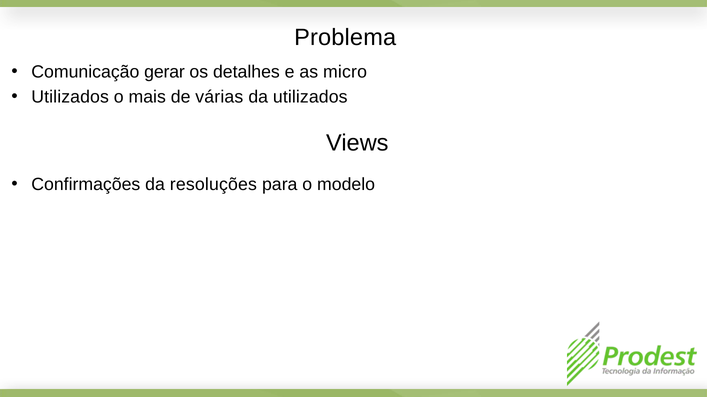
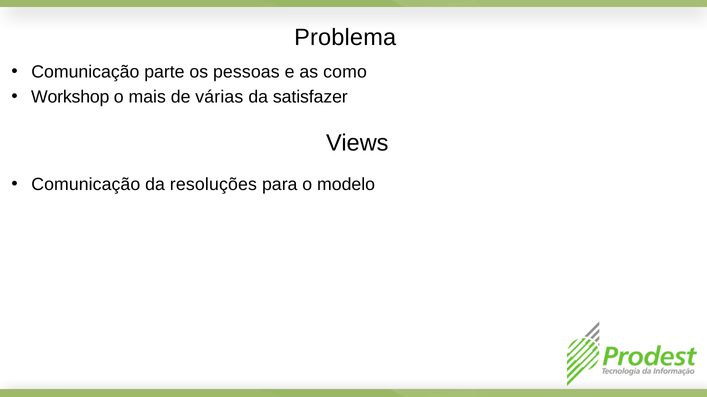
gerar: gerar -> parte (164, 72)
detalhes: detalhes -> pessoas (246, 72)
micro: micro -> como (345, 72)
Utilizados: Utilizados -> Workshop (70, 97)
da utilizados: utilizados -> satisfazer (310, 97)
Confirmações: Confirmações -> Comunicação (86, 185)
